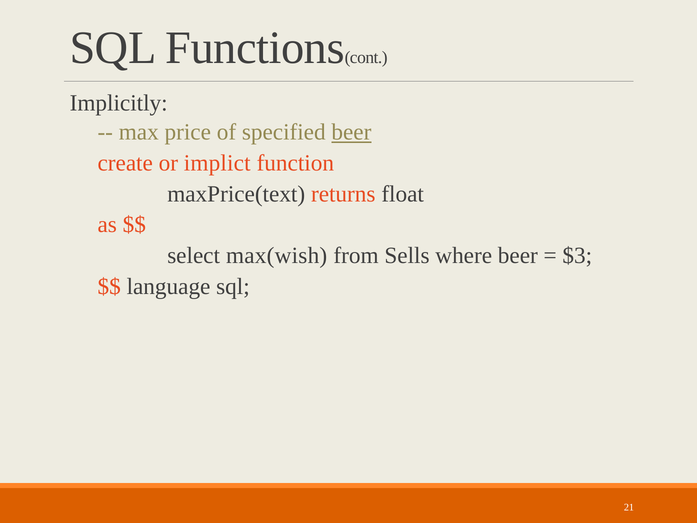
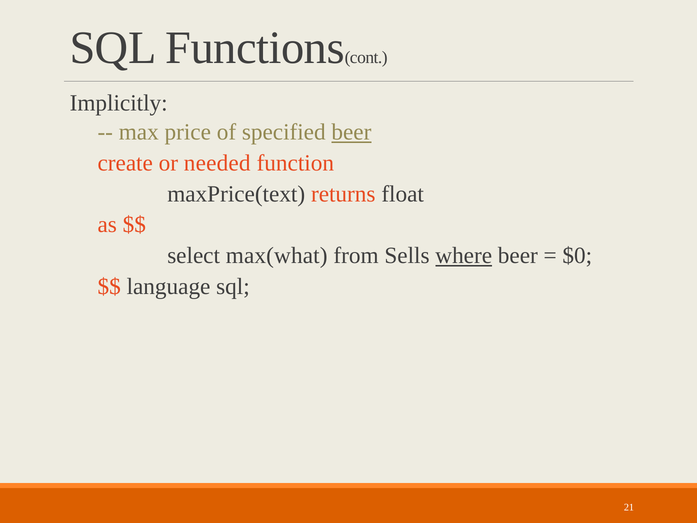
implict: implict -> needed (217, 163)
max(wish: max(wish -> max(what (277, 256)
where underline: none -> present (464, 256)
$3: $3 -> $0 (577, 256)
